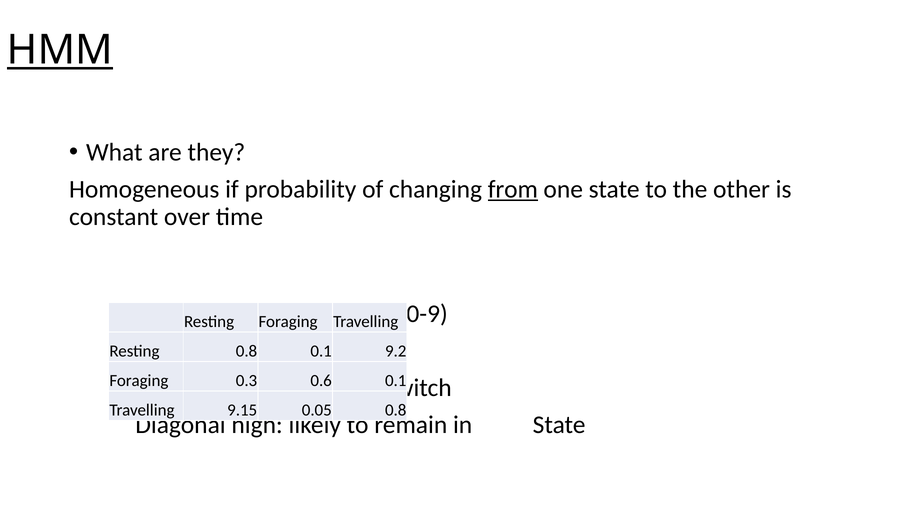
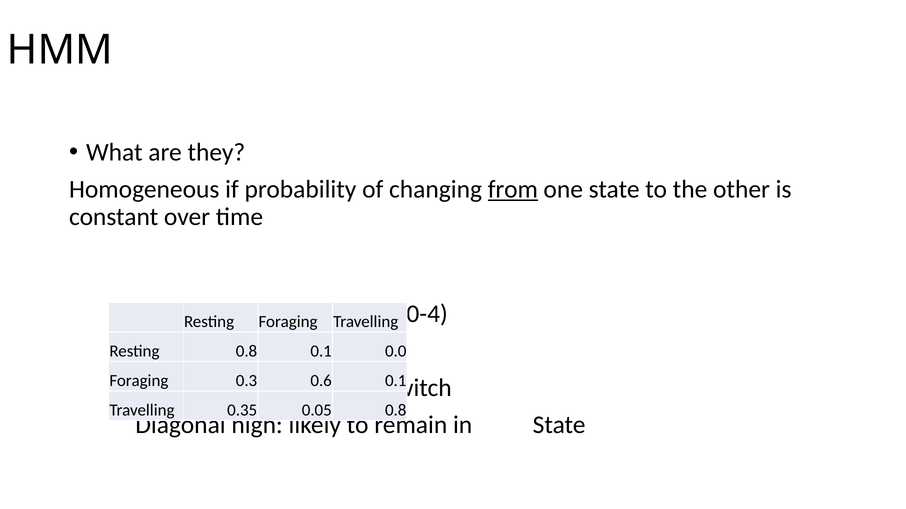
HMM underline: present -> none (60, 50)
0-9: 0-9 -> 0-4 (427, 314)
9.2: 9.2 -> 0.0 (396, 352)
9.15: 9.15 -> 0.35 (242, 411)
